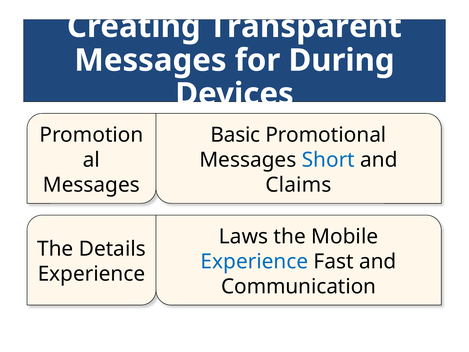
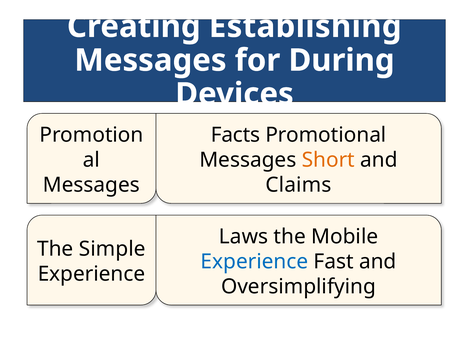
Transparent: Transparent -> Establishing (305, 27)
Basic: Basic -> Facts (235, 135)
Short colour: blue -> orange (328, 160)
Details: Details -> Simple (112, 249)
Communication: Communication -> Oversimplifying (299, 286)
